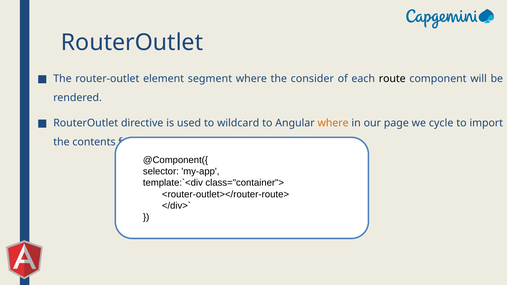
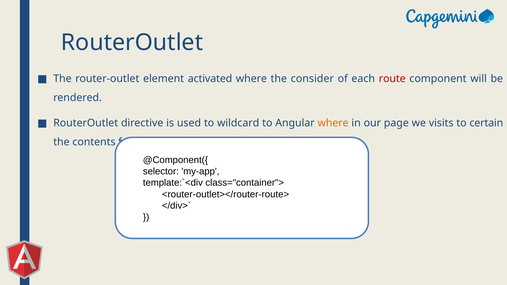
segment: segment -> activated (210, 79)
route colour: black -> red (392, 79)
cycle: cycle -> visits (441, 123)
import: import -> certain (486, 123)
